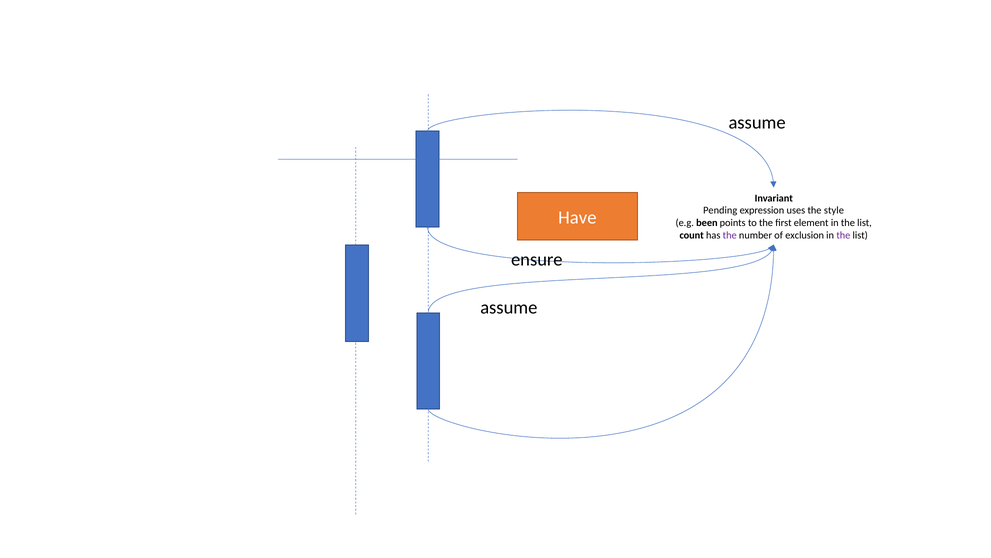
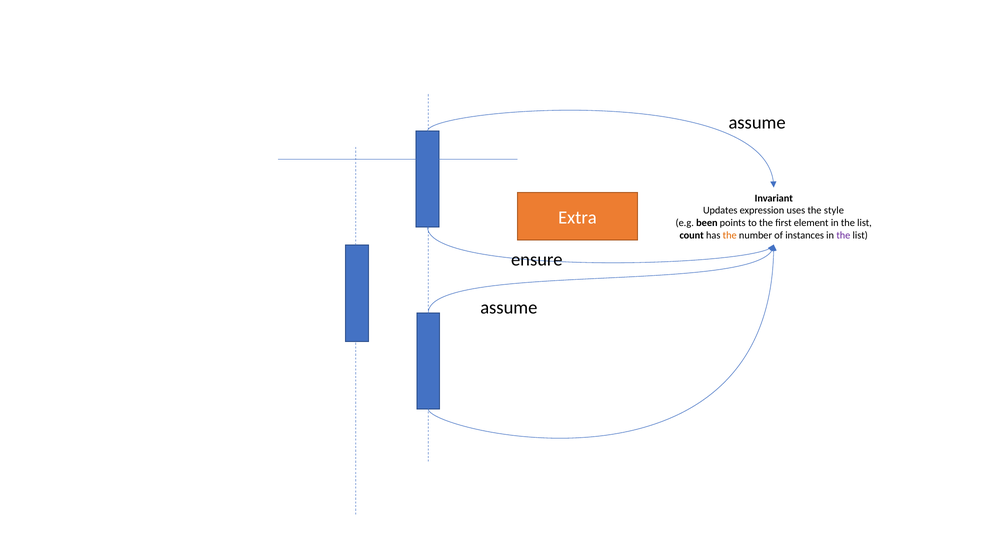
Pending: Pending -> Updates (720, 210)
Have: Have -> Extra (577, 217)
the colour: purple -> orange (730, 235)
exclusion: exclusion -> instances (805, 235)
